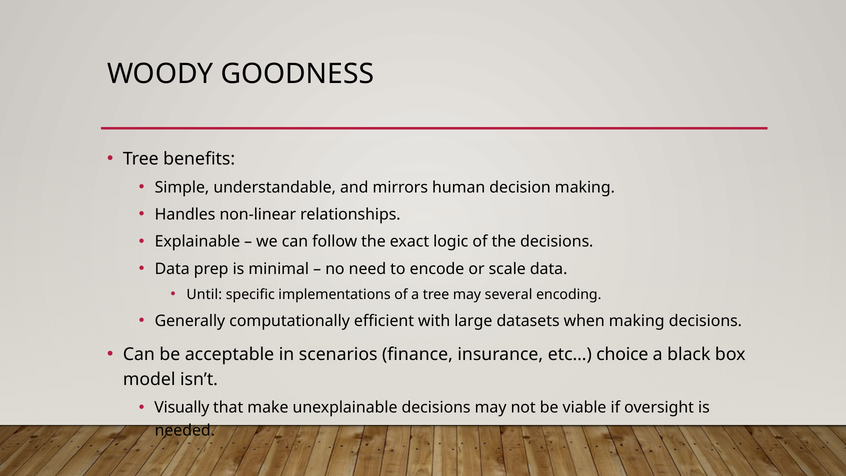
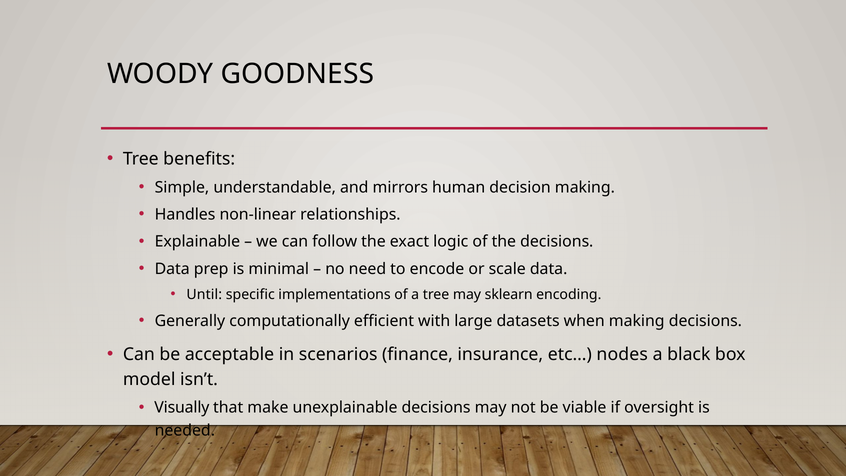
several: several -> sklearn (509, 295)
choice: choice -> nodes (622, 354)
